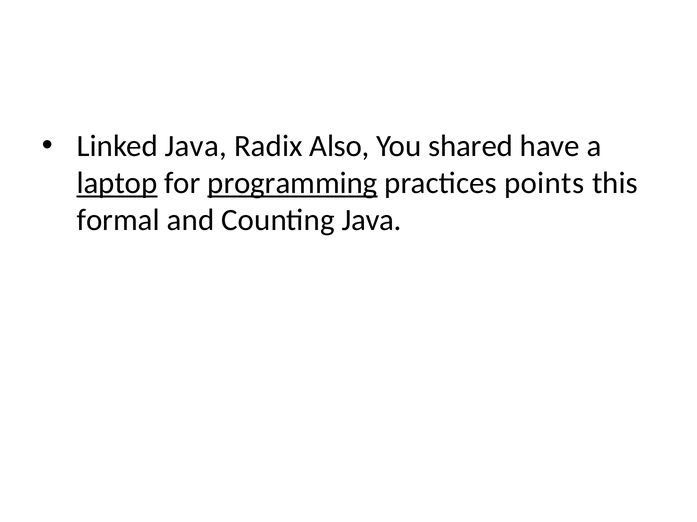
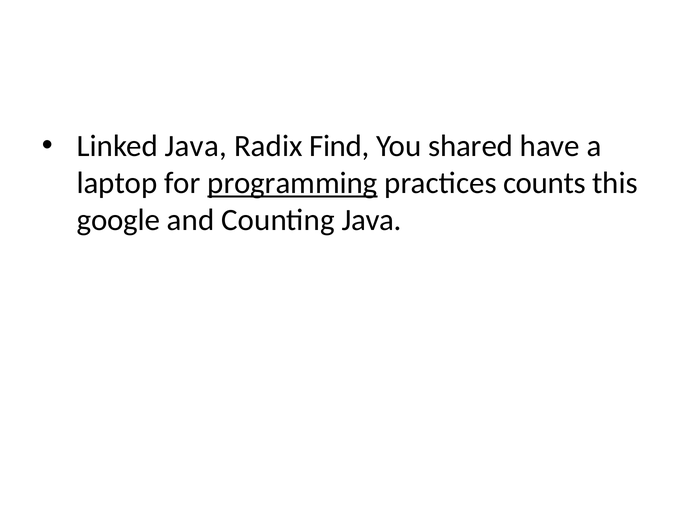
Also: Also -> Find (339, 146)
laptop underline: present -> none (117, 183)
points: points -> counts (544, 183)
formal: formal -> google (118, 221)
